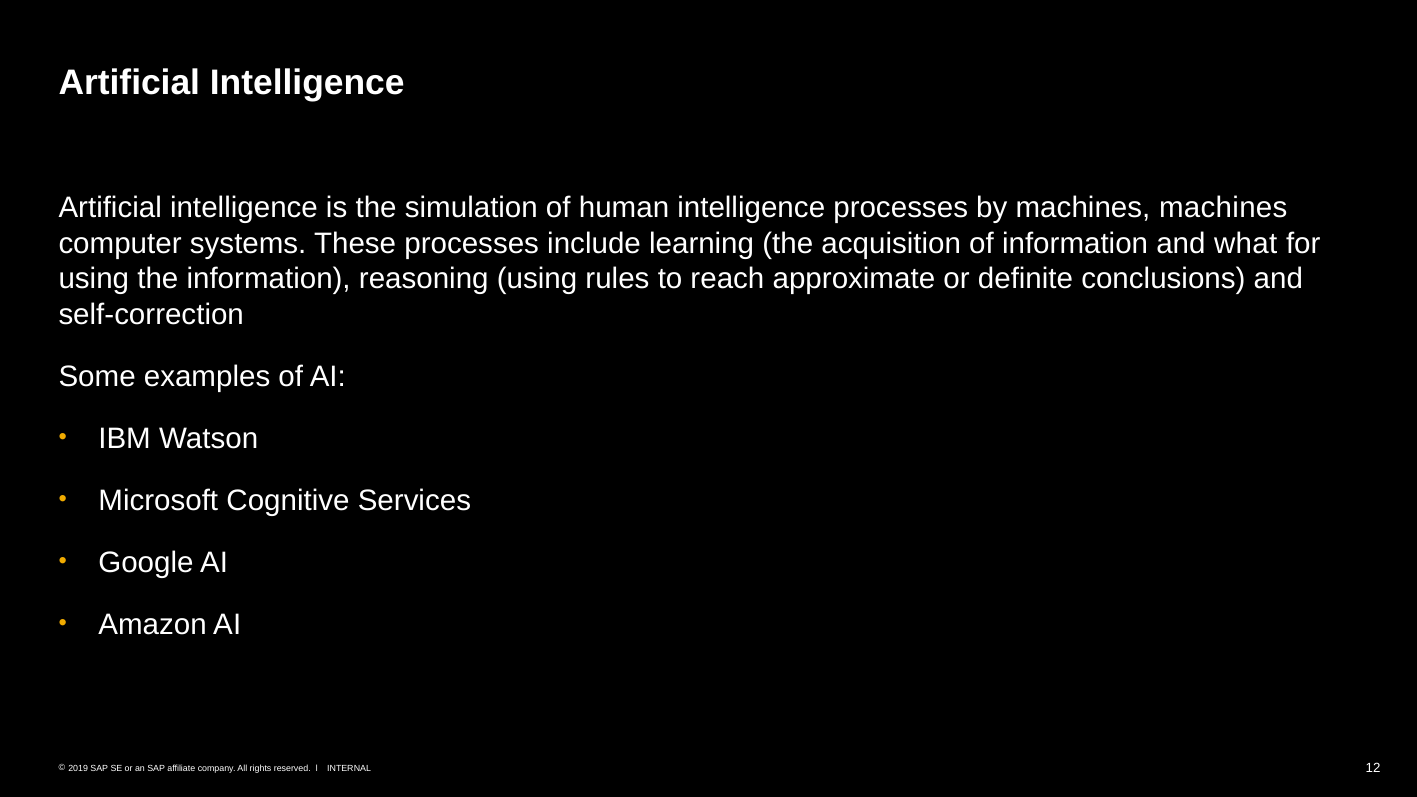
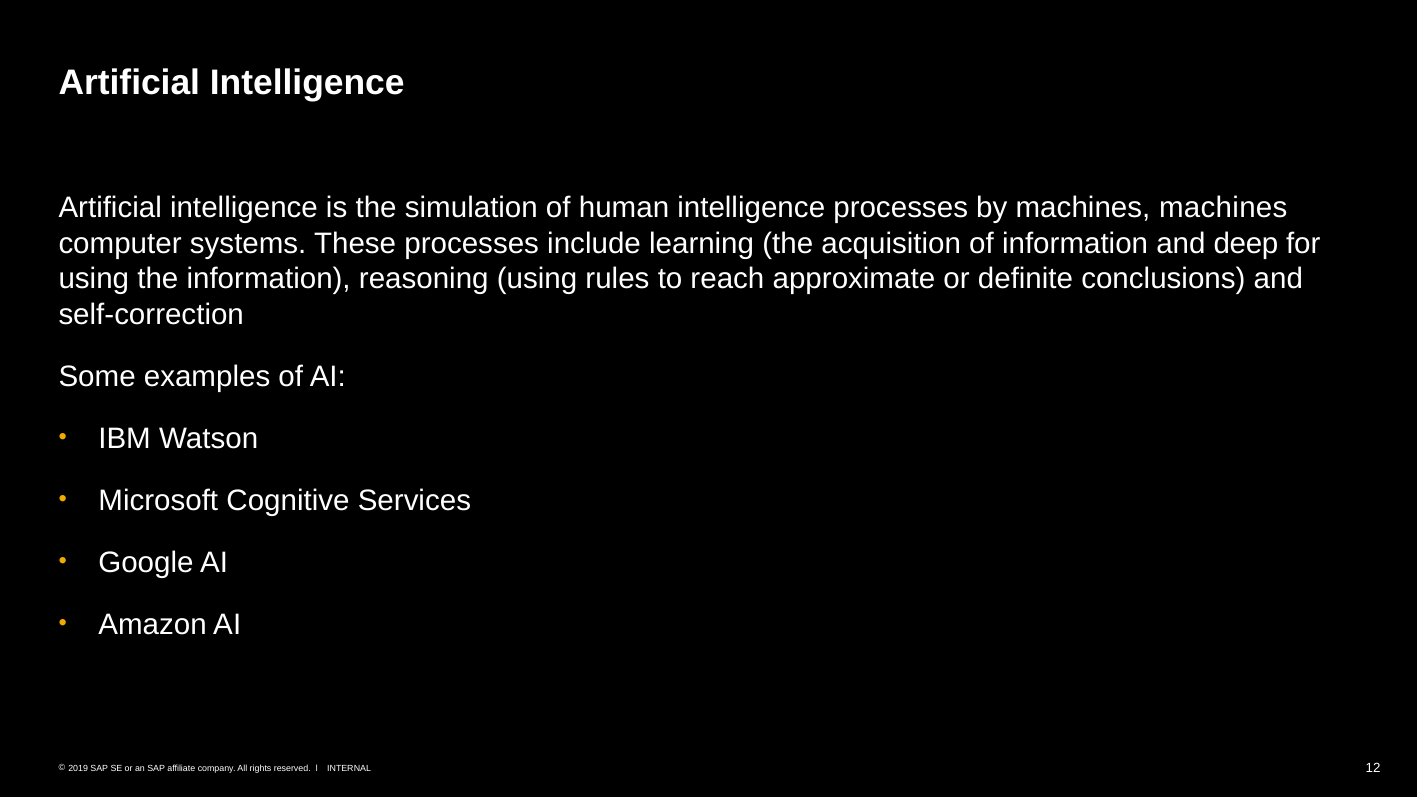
what: what -> deep (1246, 244)
